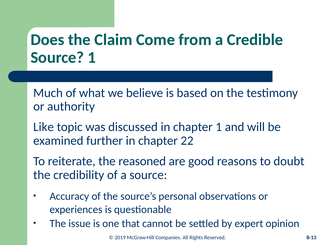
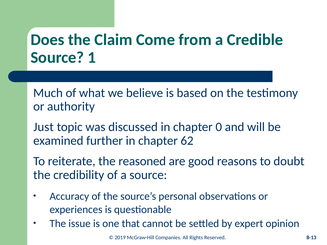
Like: Like -> Just (44, 127)
chapter 1: 1 -> 0 (219, 127)
22: 22 -> 62 (187, 141)
